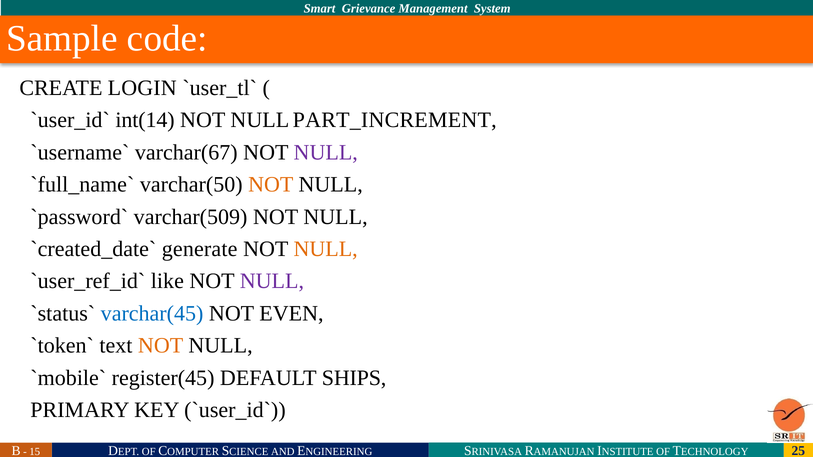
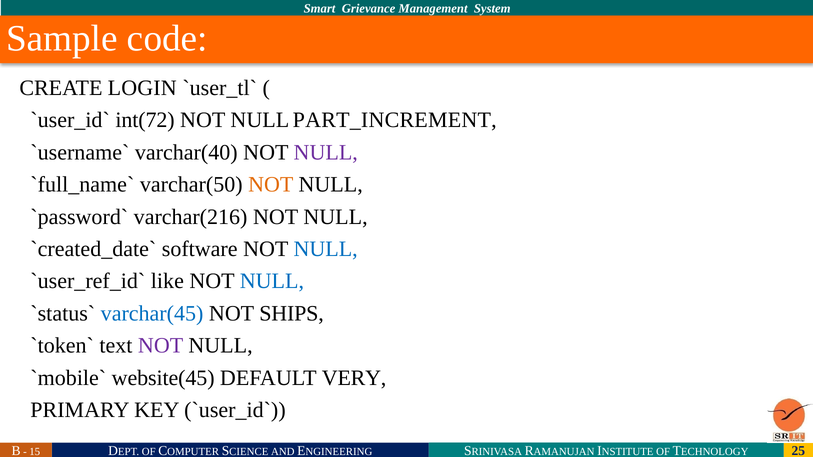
int(14: int(14 -> int(72 (145, 120)
varchar(67: varchar(67 -> varchar(40 (186, 152)
varchar(509: varchar(509 -> varchar(216 (191, 217)
generate: generate -> software (200, 249)
NULL colour: orange -> blue (326, 249)
NULL colour: purple -> blue (272, 281)
EVEN: EVEN -> SHIPS (292, 314)
NOT colour: orange -> purple (161, 346)
register(45: register(45 -> website(45 (163, 378)
SHIPS: SHIPS -> VERY (354, 378)
